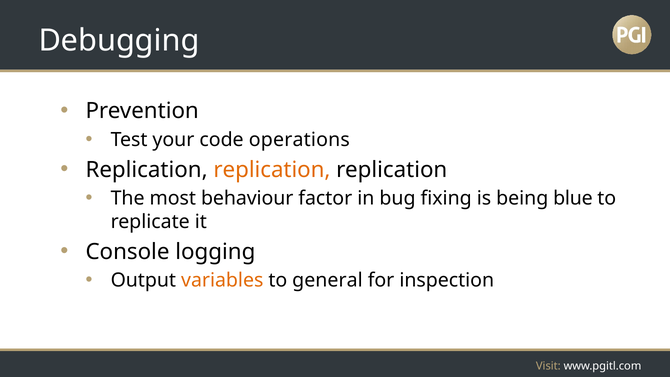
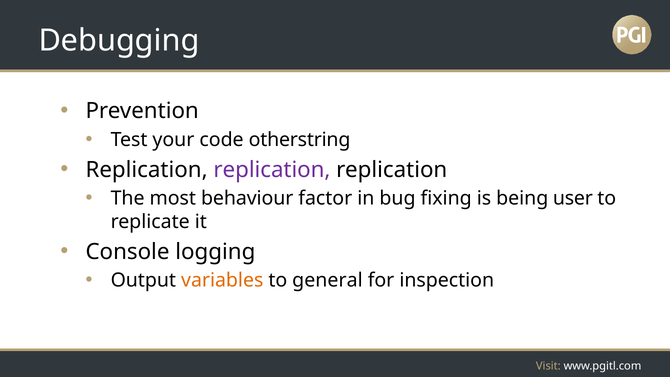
operations: operations -> otherstring (300, 140)
replication colour: orange -> purple (272, 170)
blue: blue -> user (573, 198)
